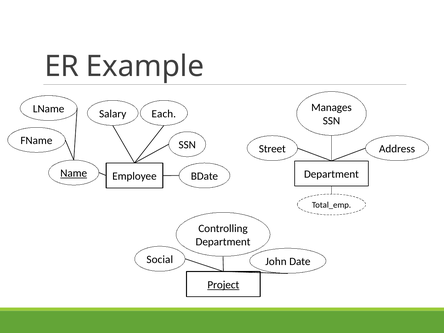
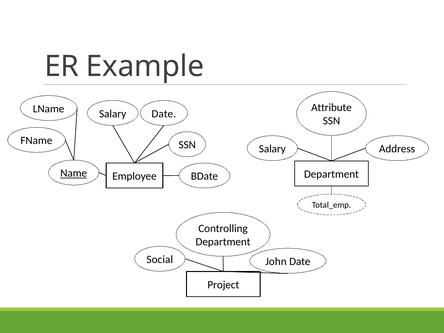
Manages: Manages -> Attribute (331, 108)
Each: Each -> Date (164, 114)
Street: Street -> Salary (272, 149)
Project underline: present -> none (223, 285)
